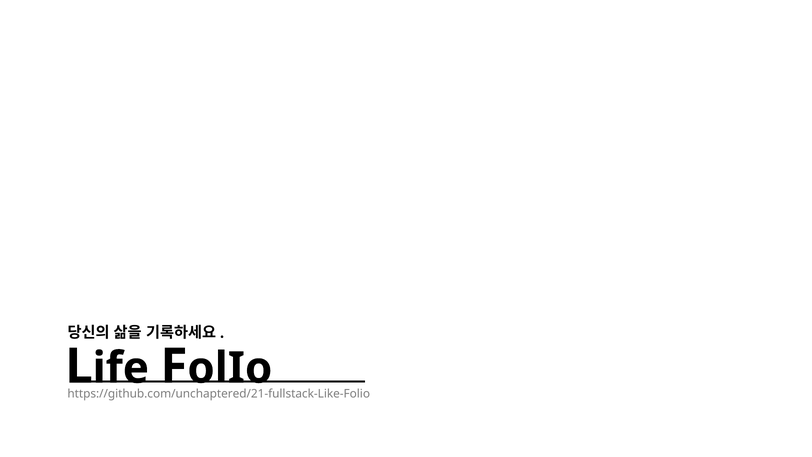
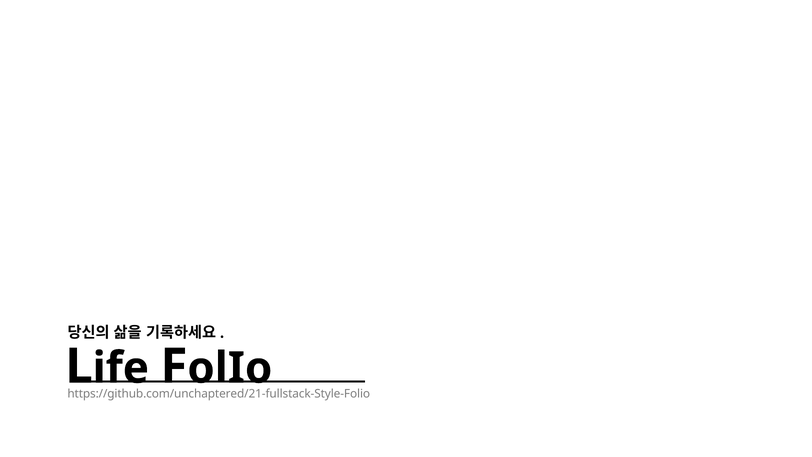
https://github.com/unchaptered/21-fullstack-Like-Folio: https://github.com/unchaptered/21-fullstack-Like-Folio -> https://github.com/unchaptered/21-fullstack-Style-Folio (219, 394)
